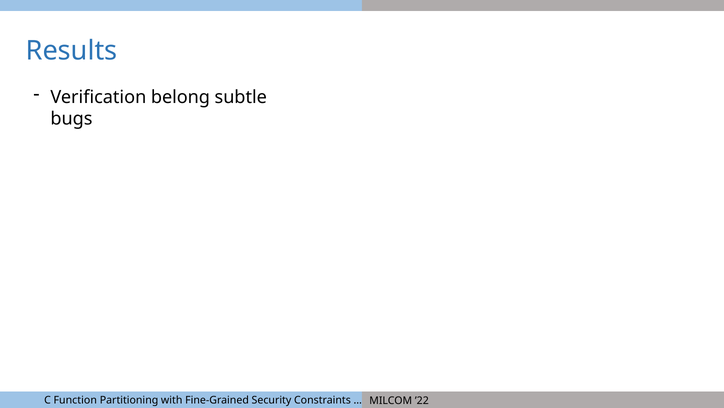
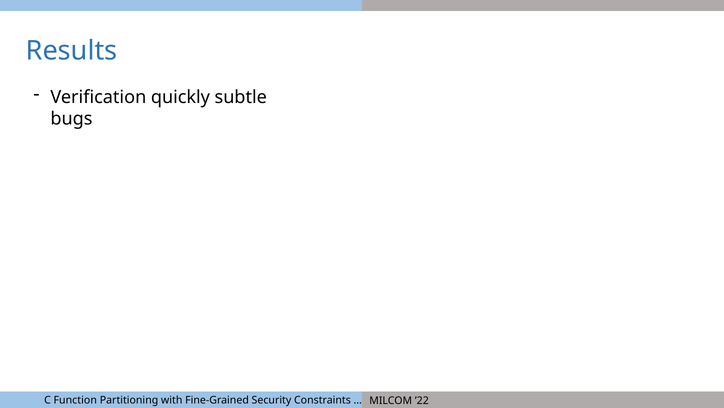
belong: belong -> quickly (180, 97)
